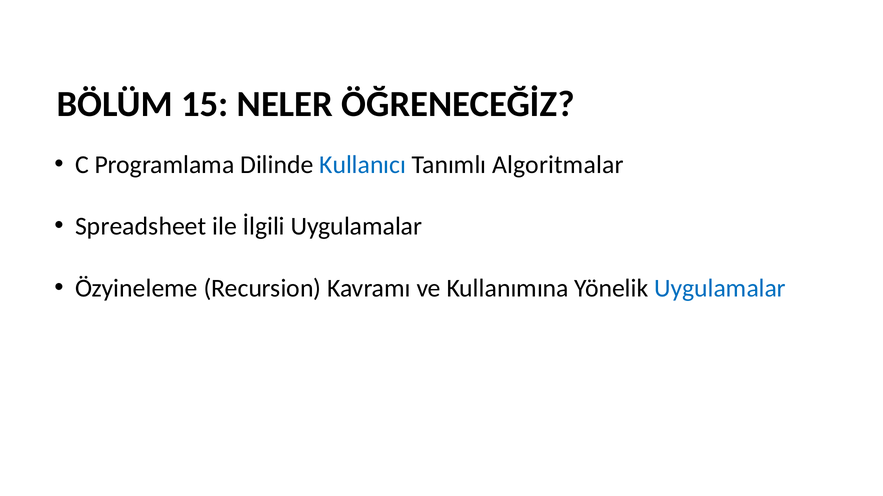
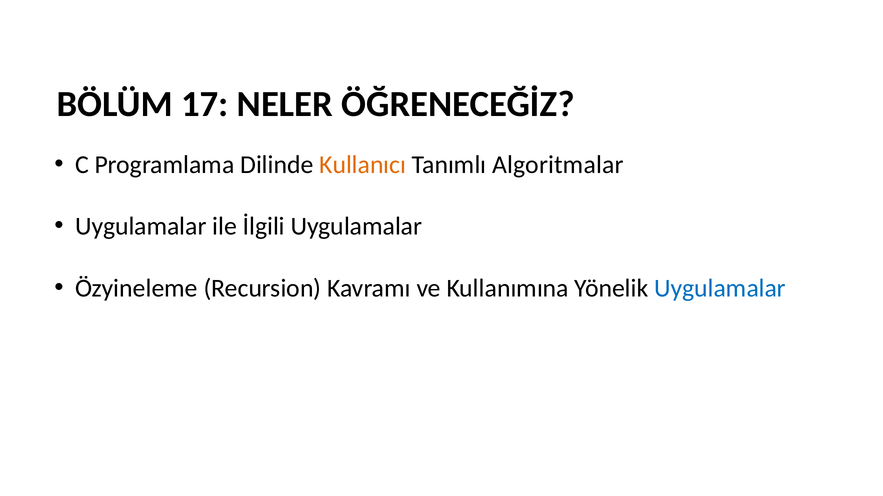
15: 15 -> 17 (205, 104)
Kullanıcı colour: blue -> orange (363, 165)
Spreadsheet: Spreadsheet -> Uygulamalar (141, 227)
